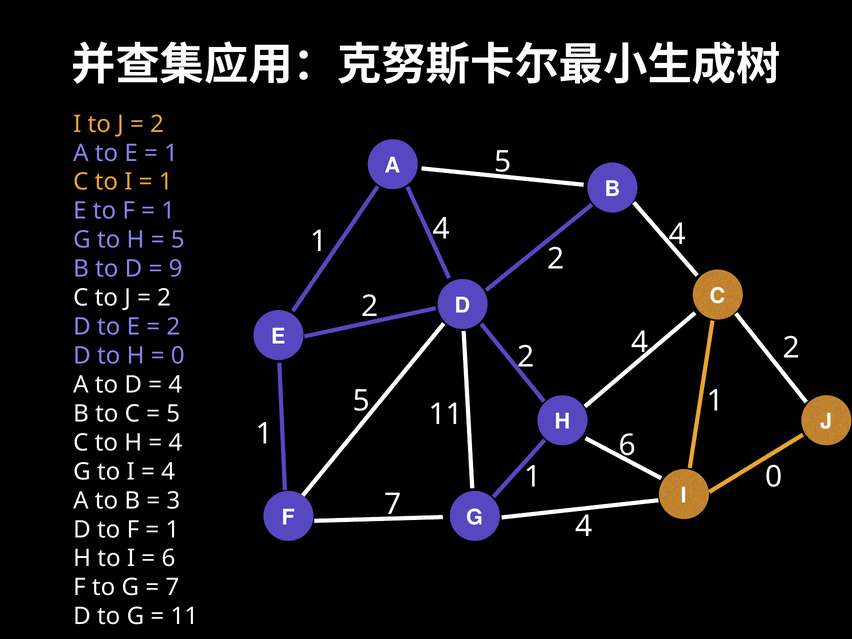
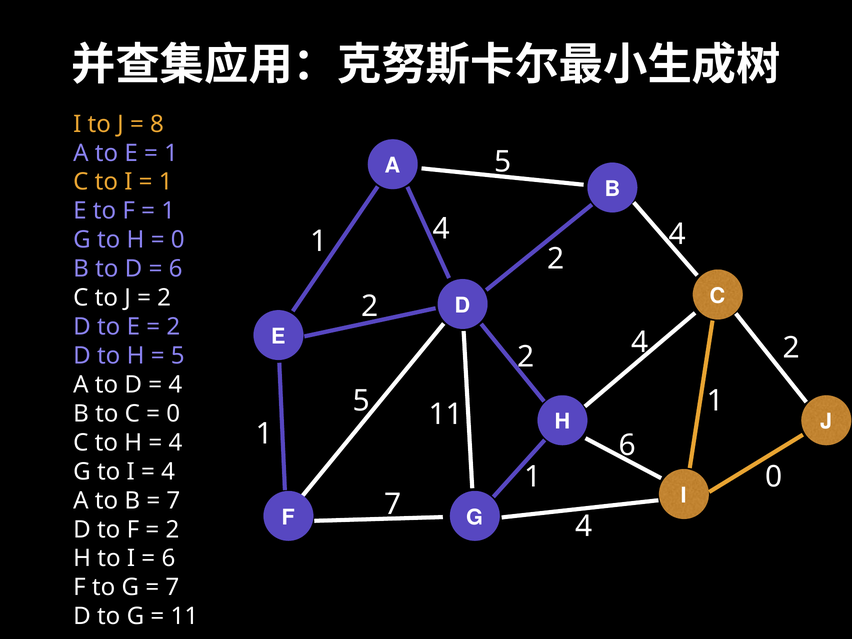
2: 2 -> 8 (157, 124)
5: 5 -> 0 (178, 240)
9: 9 -> 6 (176, 269)
0: 0 -> 5 (178, 356)
5: 5 -> 0 (173, 414)
3: 3 -> 7 (173, 501)
1: 1 -> 2 (172, 530)
